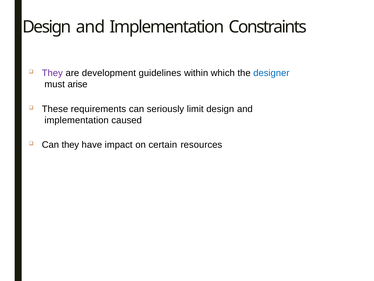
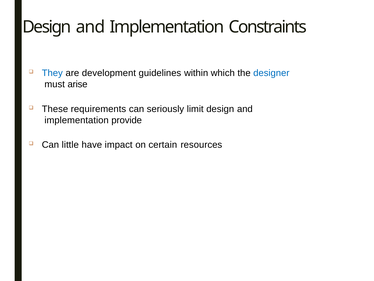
They colour: purple -> blue (52, 73)
caused: caused -> provide (127, 120)
Can they: they -> little (70, 145)
